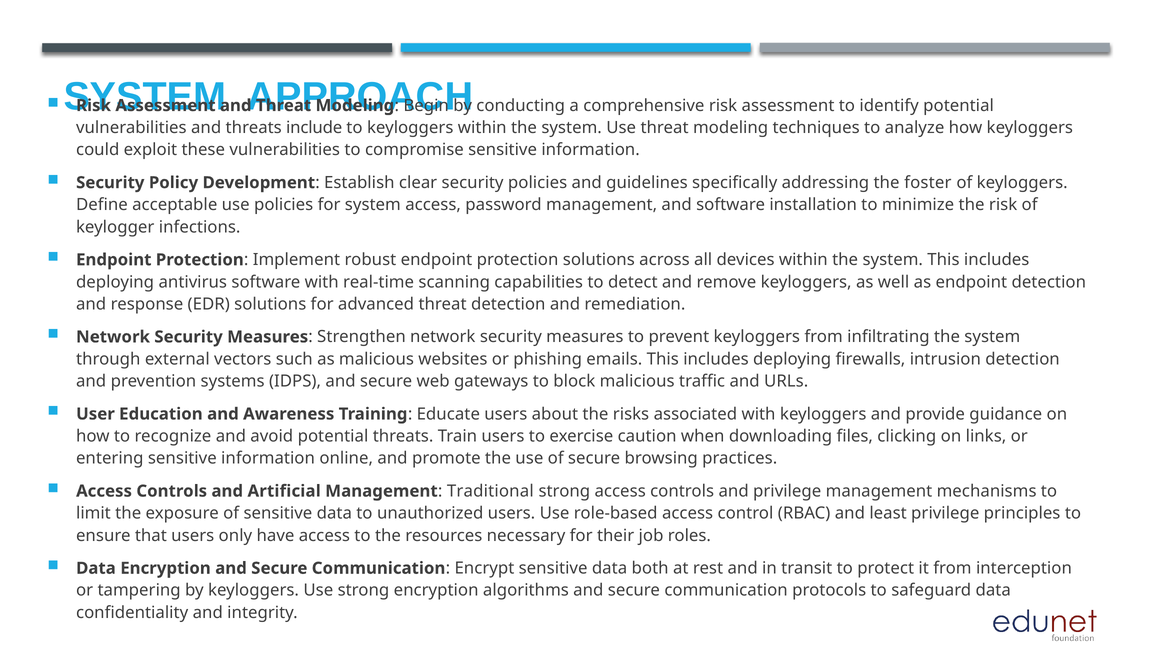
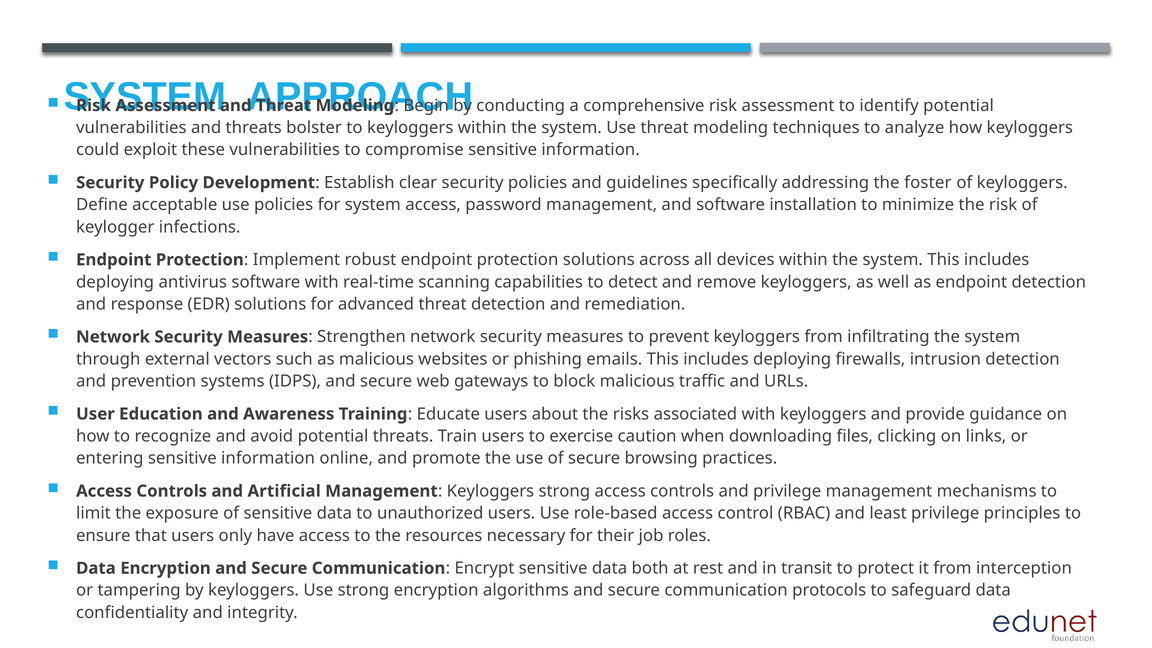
include: include -> bolster (314, 128)
Management Traditional: Traditional -> Keyloggers (490, 491)
